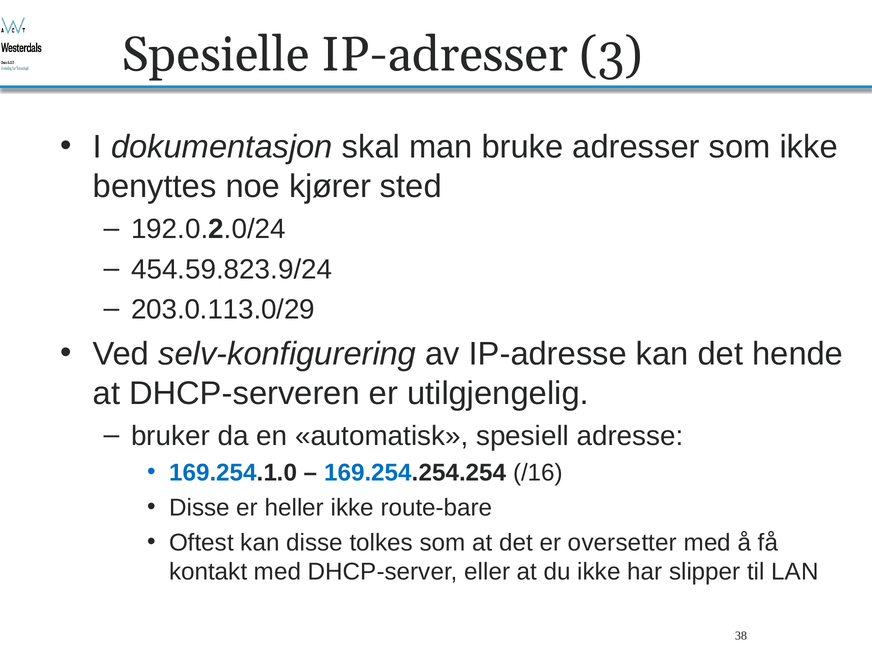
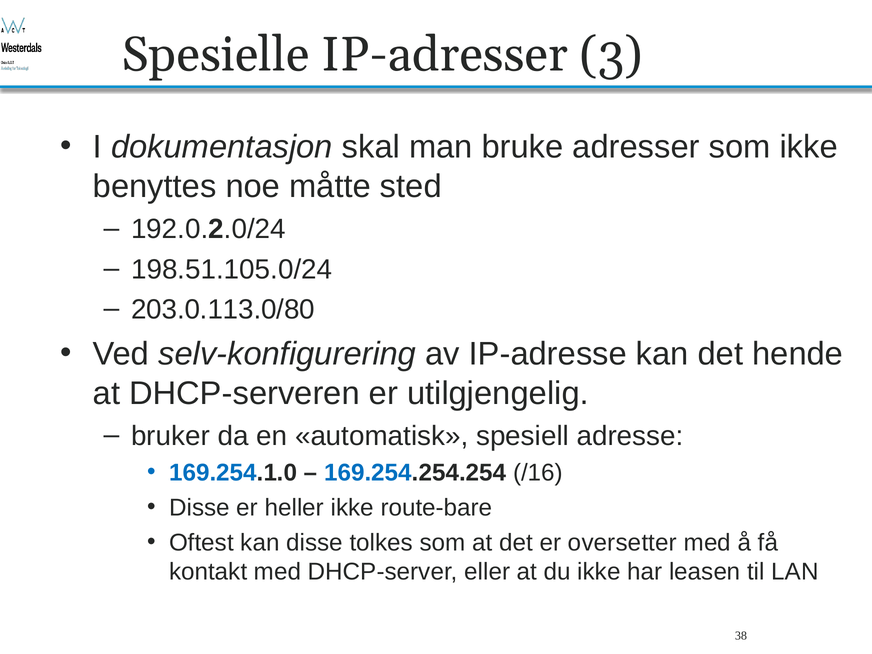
kjører: kjører -> måtte (330, 186)
454.59.823.9/24: 454.59.823.9/24 -> 198.51.105.0/24 (232, 269)
203.0.113.0/29: 203.0.113.0/29 -> 203.0.113.0/80 (223, 310)
slipper: slipper -> leasen (705, 572)
